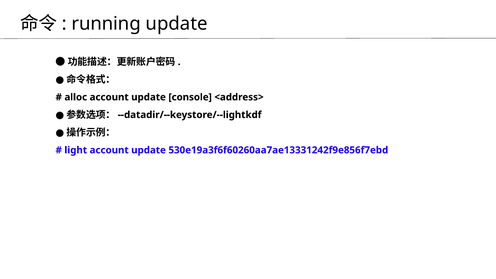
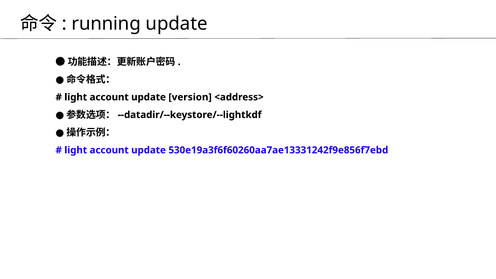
alloc: alloc -> light (76, 97)
console: console -> version (190, 97)
